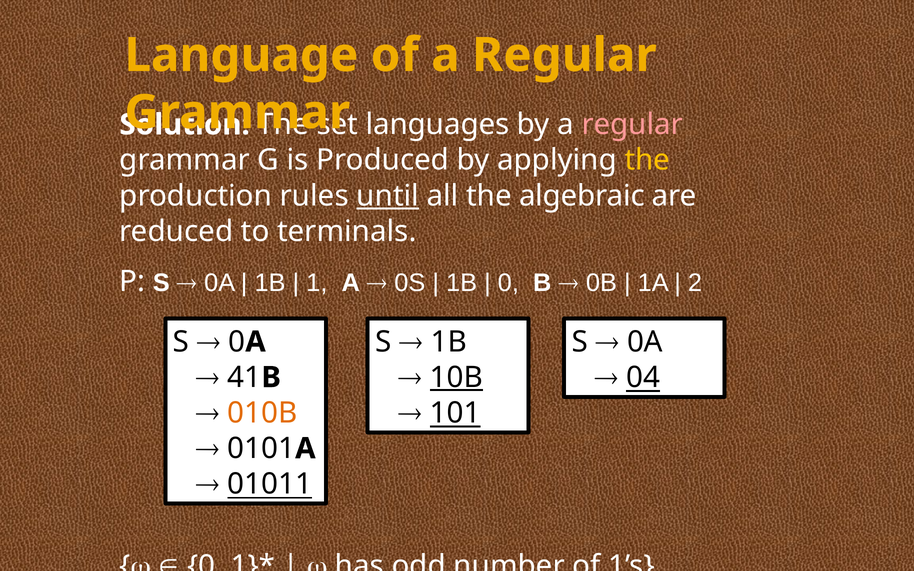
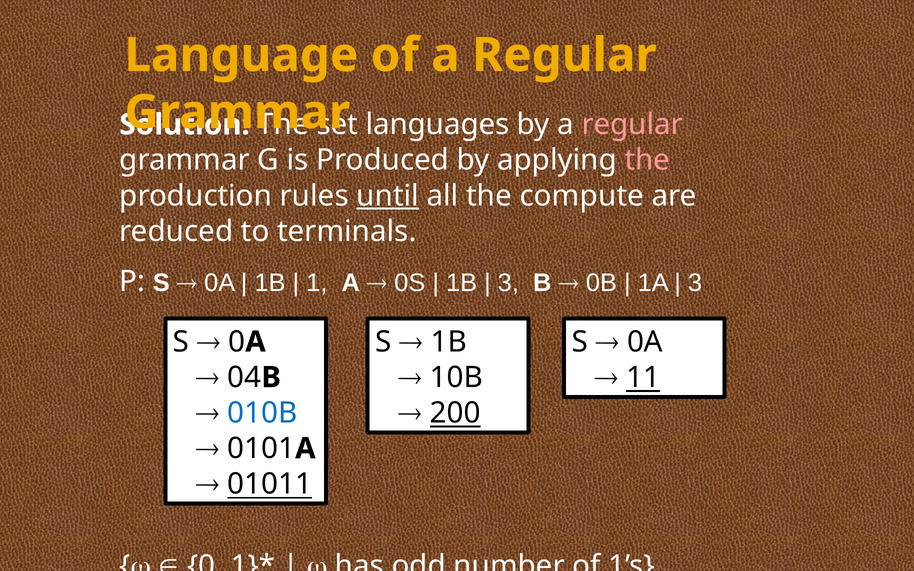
the colour: yellow -> pink (647, 160)
algebraic: algebraic -> compute (582, 196)
0: 0 -> 3 (508, 283)
2: 2 -> 3 (695, 283)
41: 41 -> 04 (244, 378)
10B underline: present -> none (456, 378)
04: 04 -> 11 (643, 378)
010B colour: orange -> blue (262, 413)
101: 101 -> 200 (455, 413)
